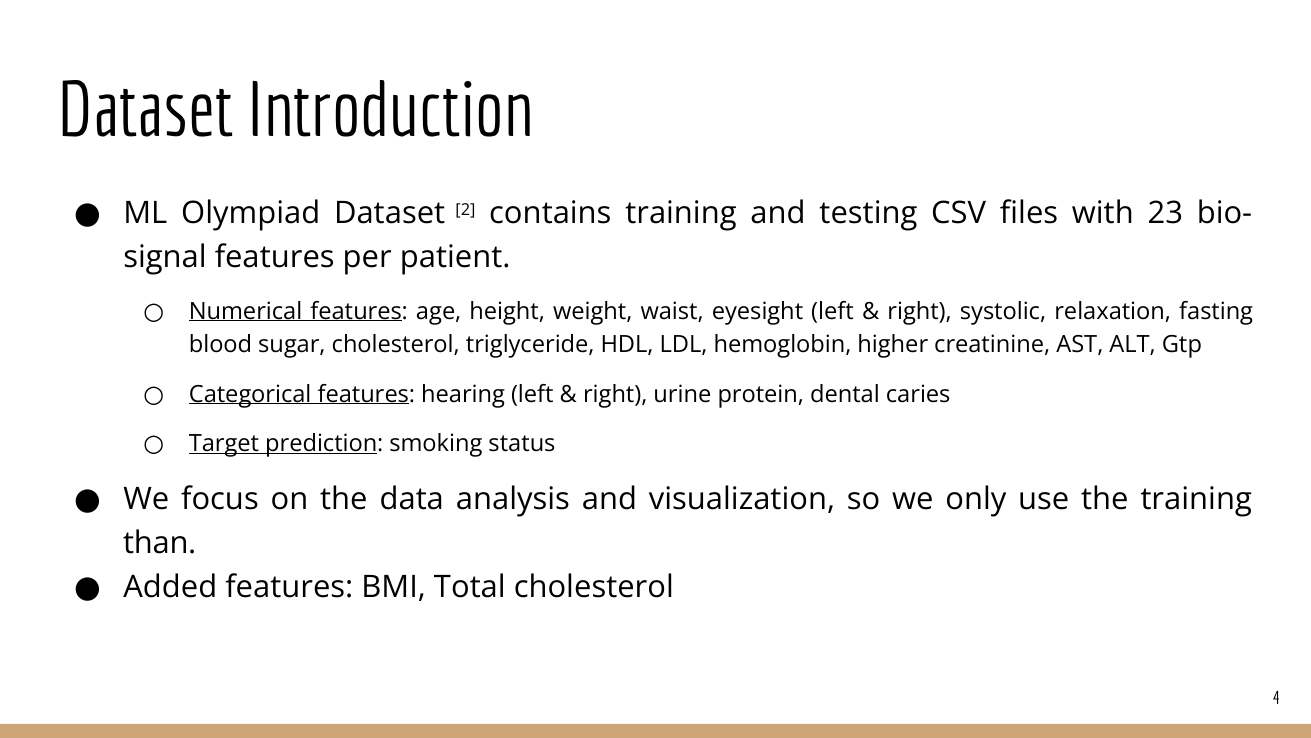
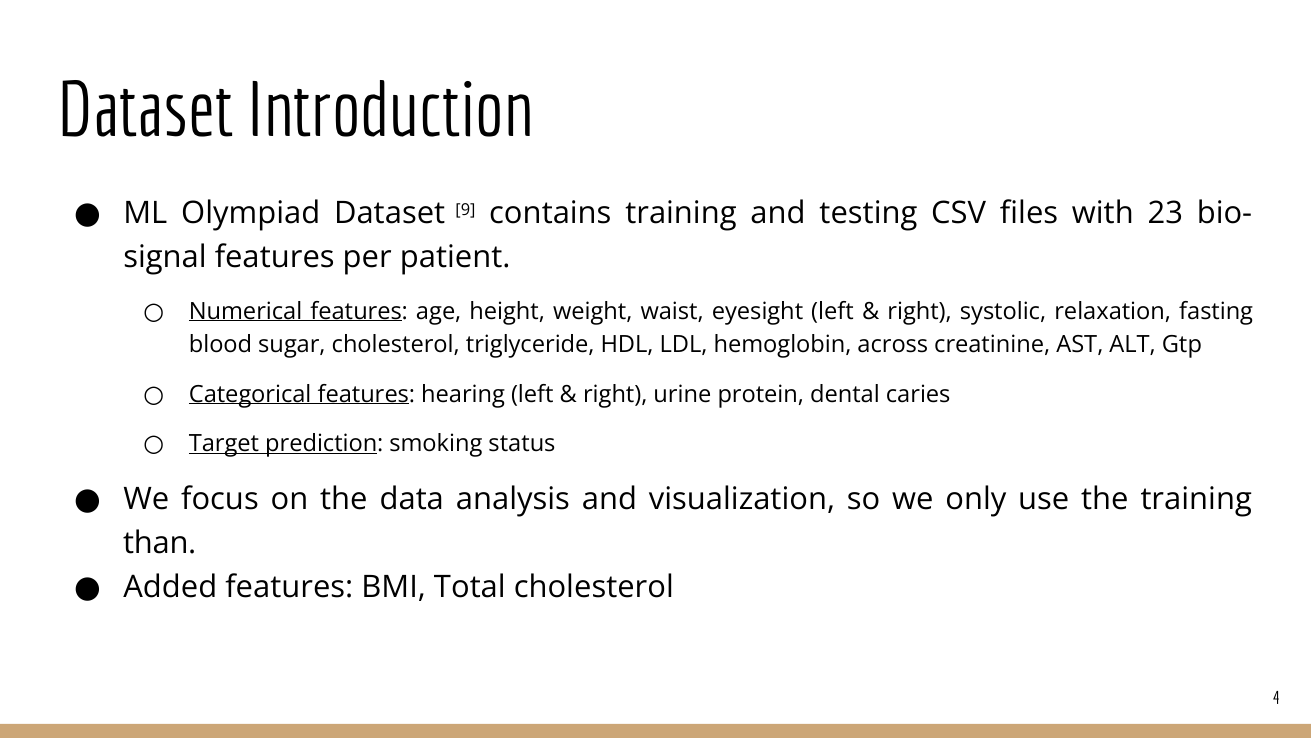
2: 2 -> 9 (465, 210)
higher: higher -> across (893, 344)
